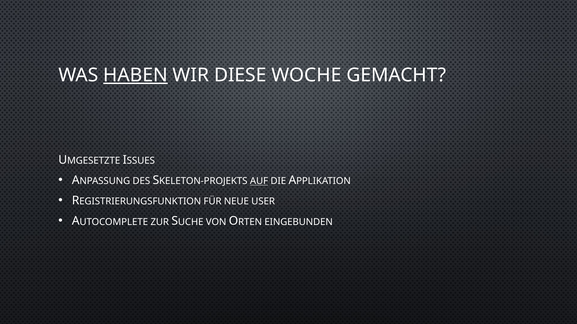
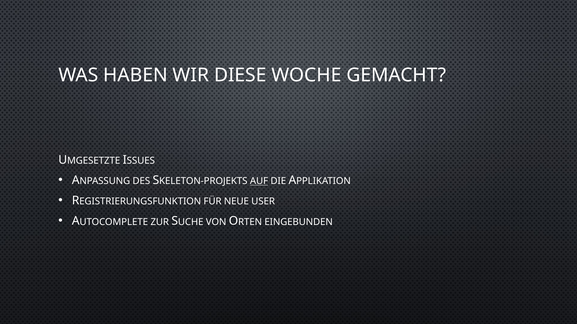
HABEN underline: present -> none (135, 75)
